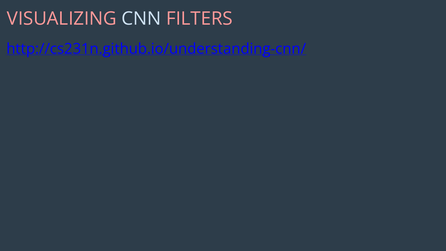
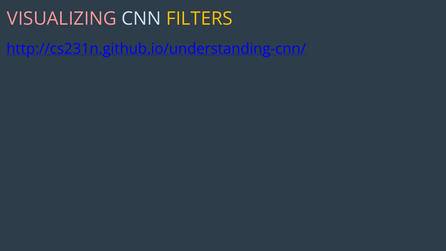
FILTERS colour: pink -> yellow (199, 19)
